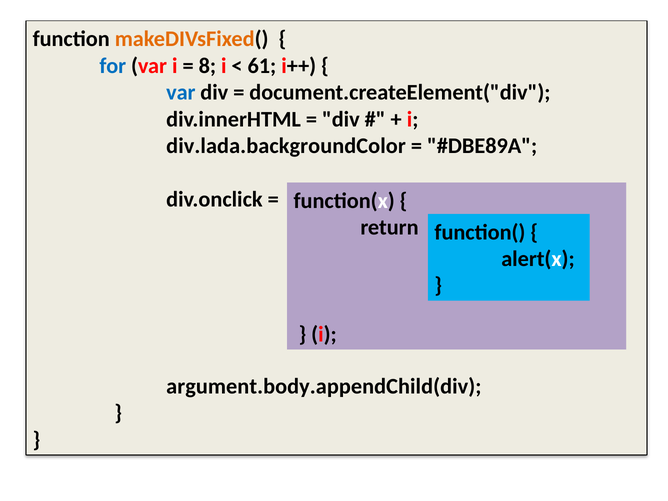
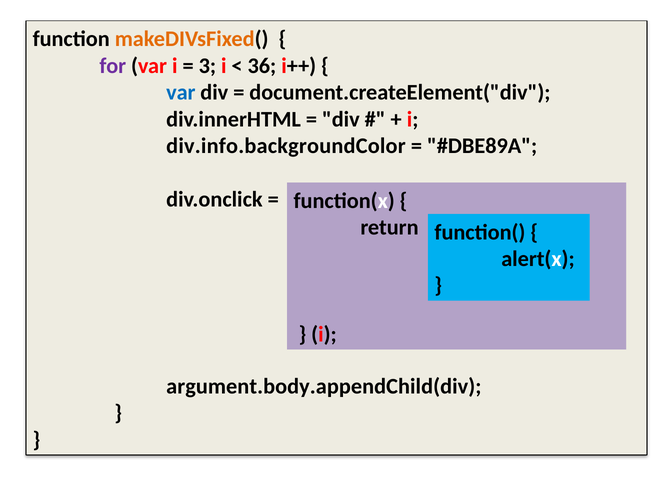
for colour: blue -> purple (113, 66)
8: 8 -> 3 (207, 66)
61: 61 -> 36 (262, 66)
div.lada.backgroundColor: div.lada.backgroundColor -> div.info.backgroundColor (286, 146)
